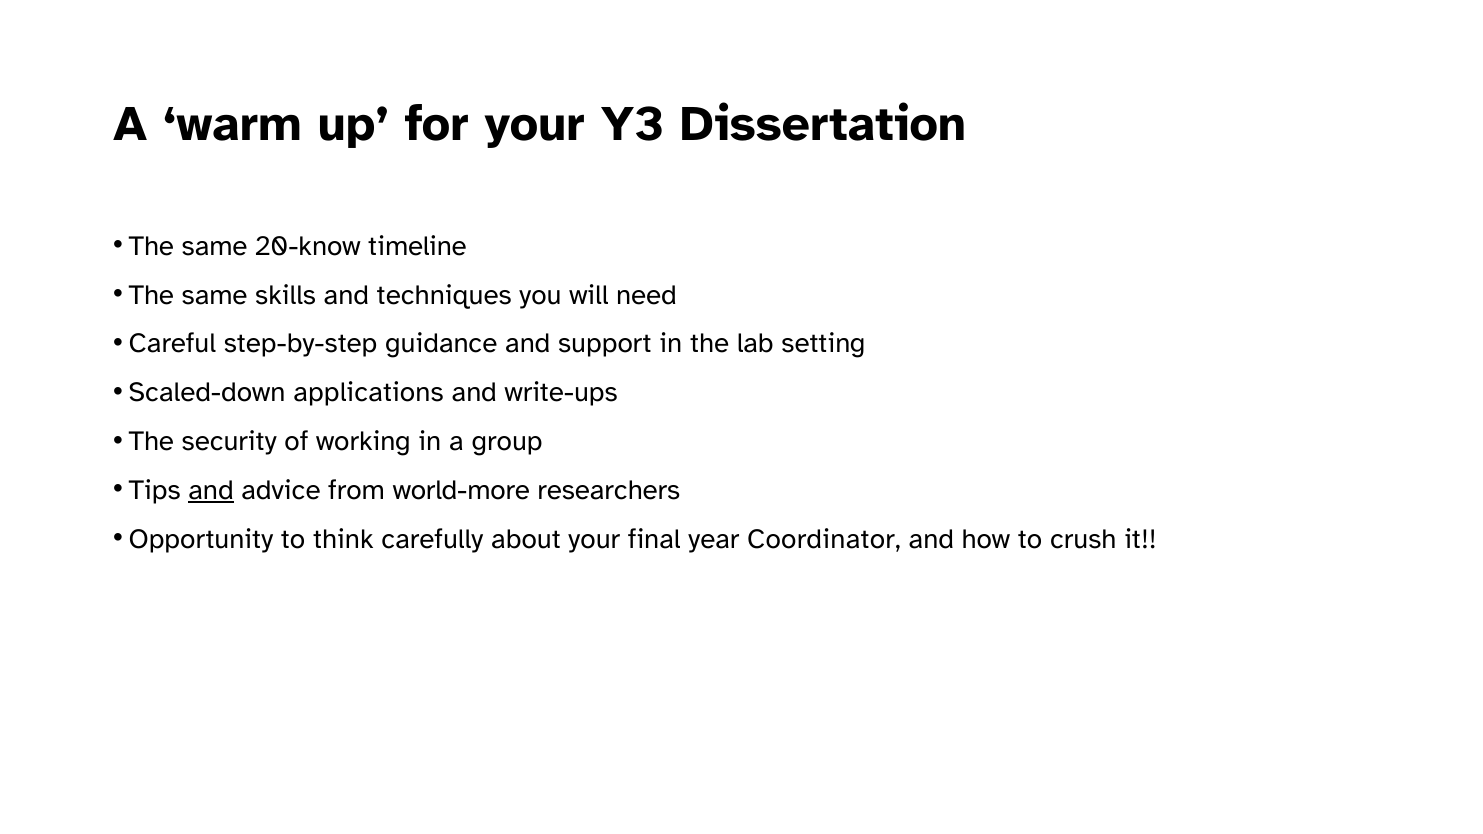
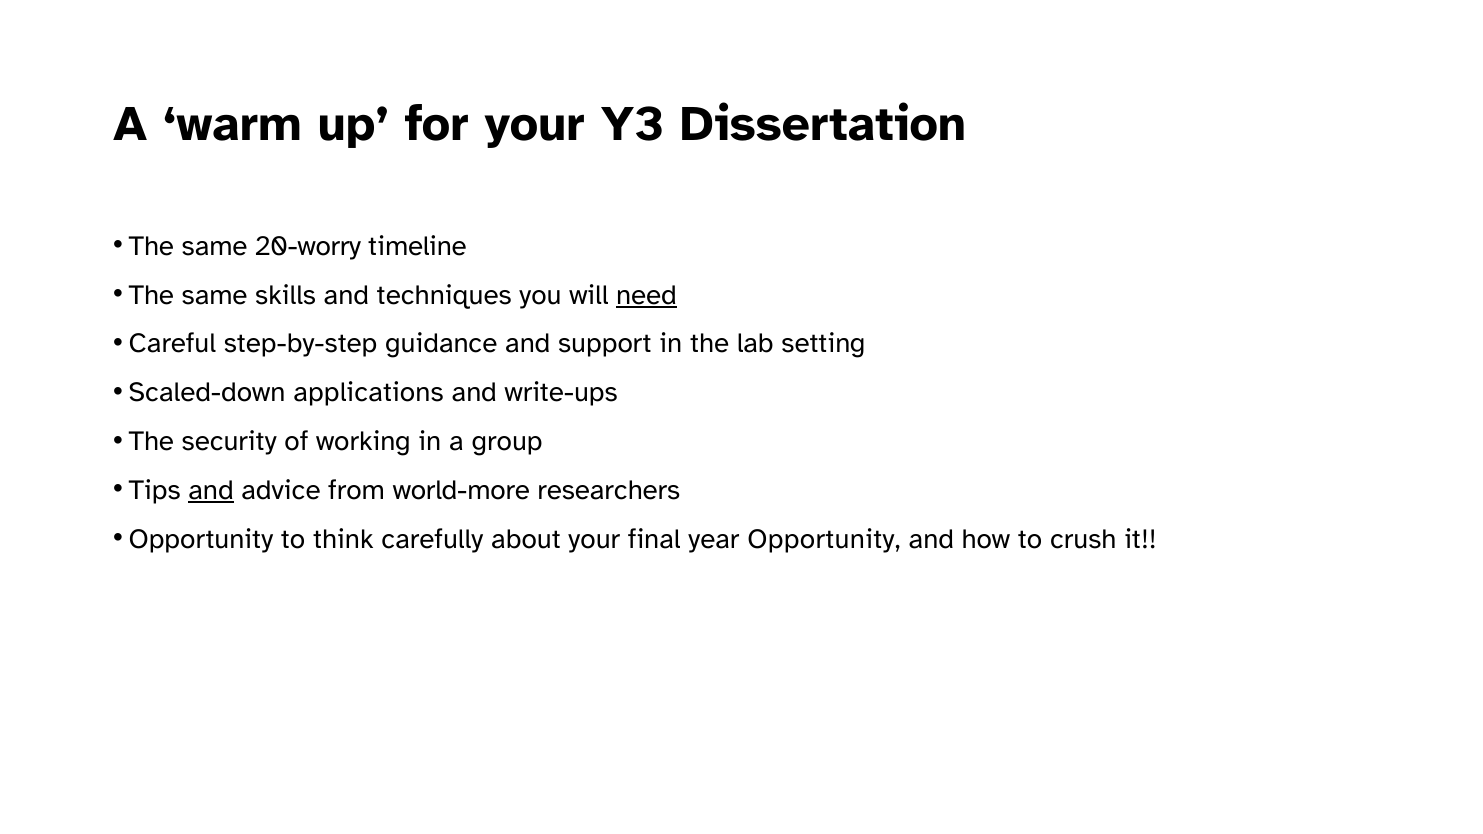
20-know: 20-know -> 20-worry (308, 246)
need underline: none -> present (646, 295)
year Coordinator: Coordinator -> Opportunity (824, 539)
